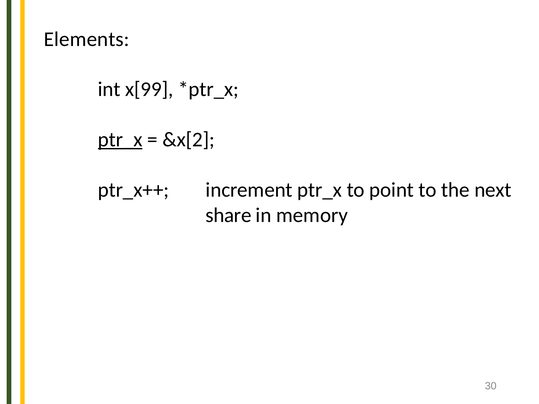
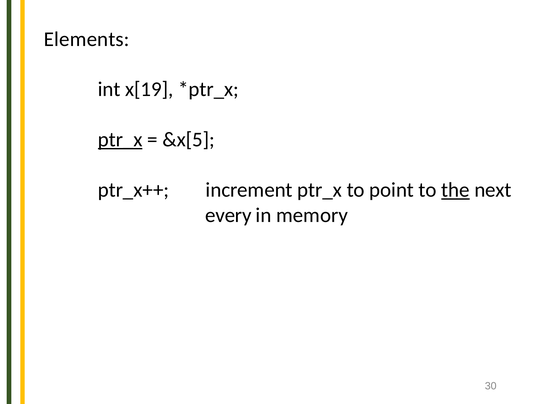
x[99: x[99 -> x[19 (149, 89)
&x[2: &x[2 -> &x[5 (189, 140)
the underline: none -> present (455, 190)
share: share -> every (228, 215)
